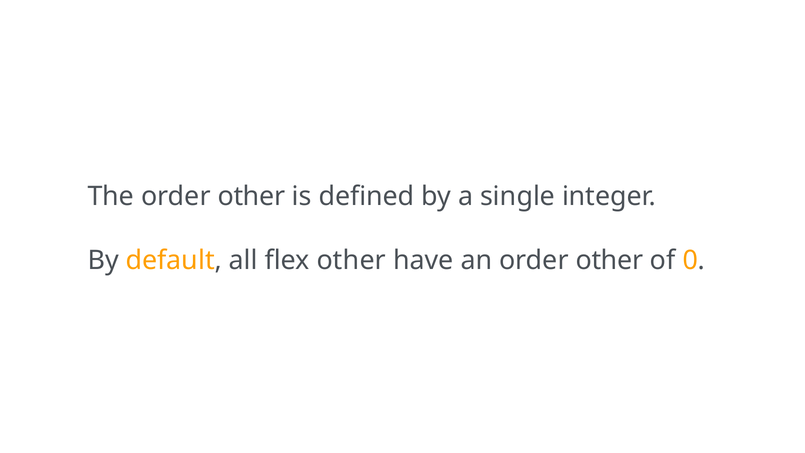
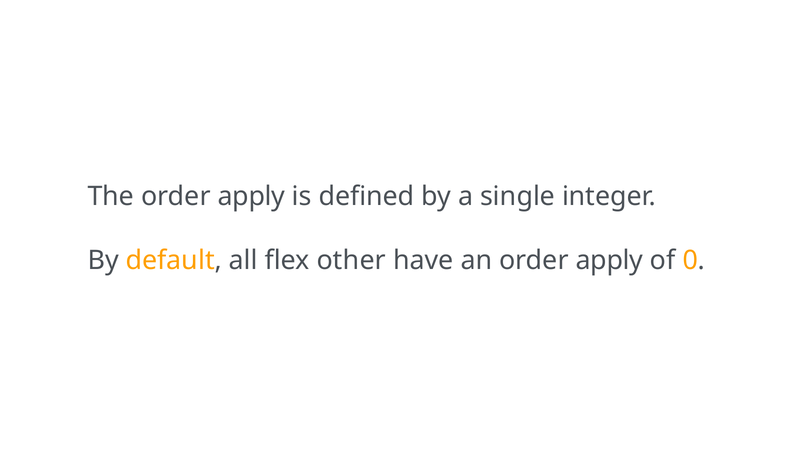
The order other: other -> apply (251, 196)
an order other: other -> apply (609, 260)
